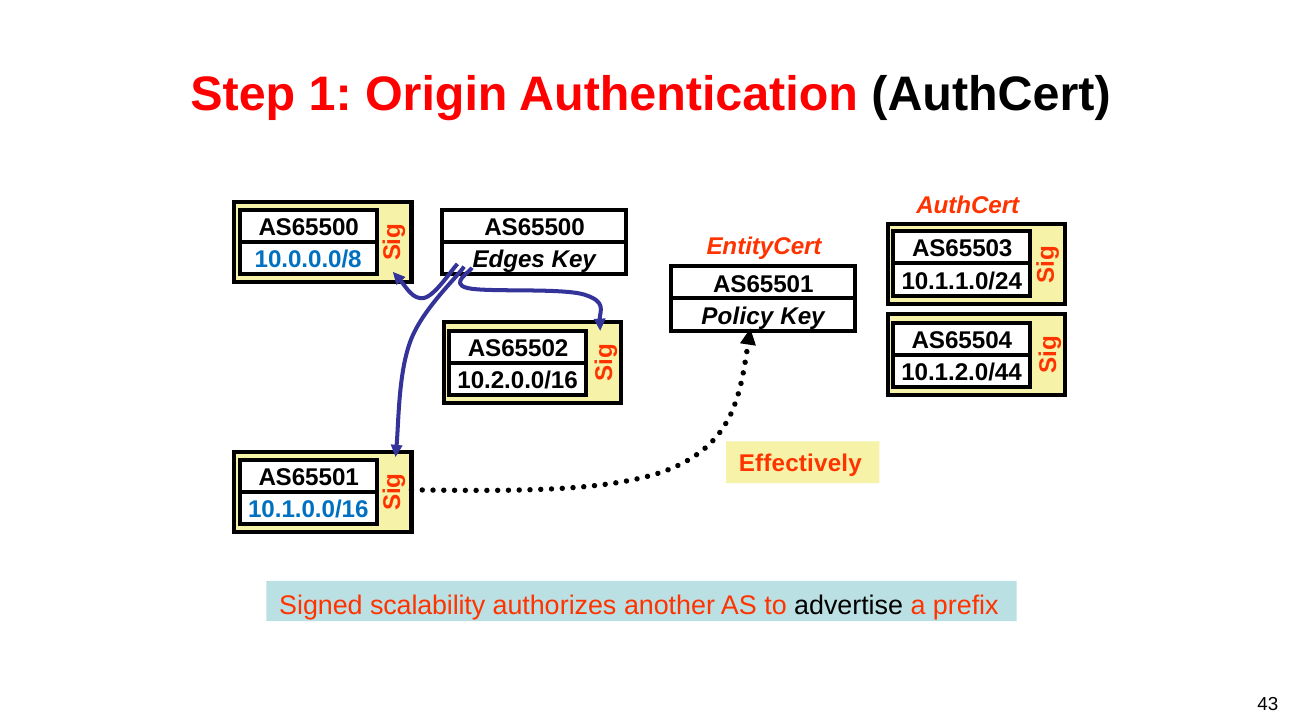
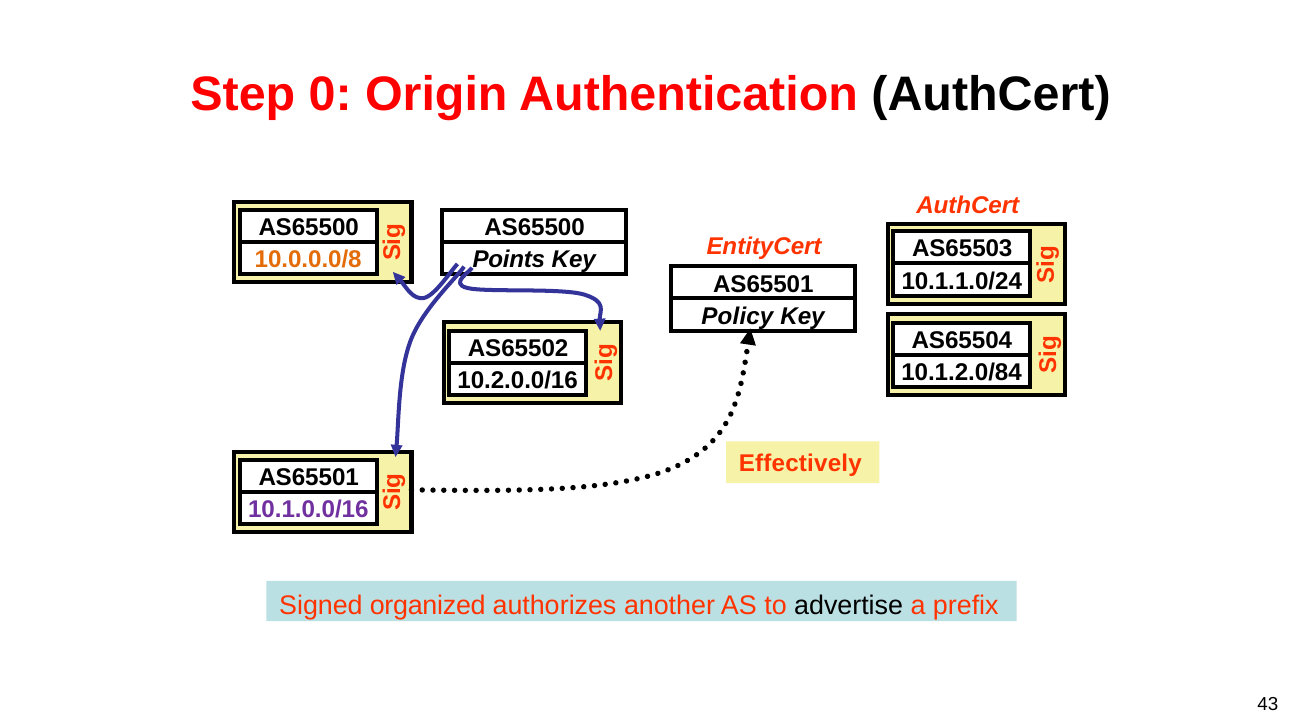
1: 1 -> 0 (330, 95)
10.0.0.0/8 colour: blue -> orange (308, 260)
Edges: Edges -> Points (509, 260)
10.1.2.0/44: 10.1.2.0/44 -> 10.1.2.0/84 (962, 373)
10.1.0.0/16 colour: blue -> purple (308, 510)
scalability: scalability -> organized (428, 605)
